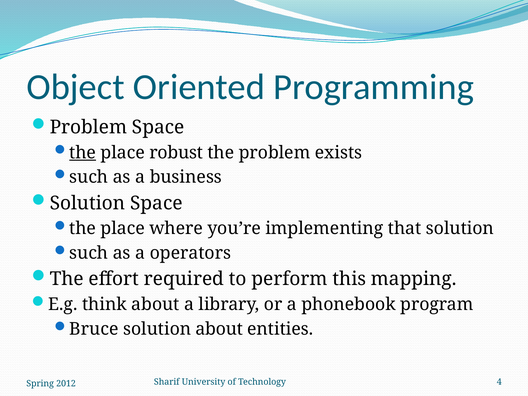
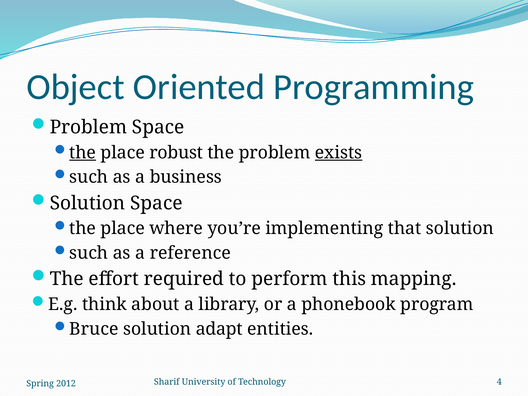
exists underline: none -> present (339, 153)
operators: operators -> reference (190, 253)
solution about: about -> adapt (219, 329)
